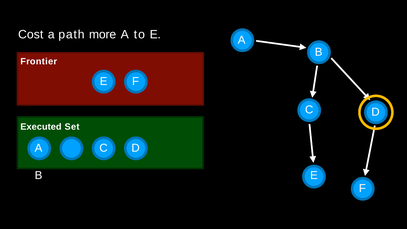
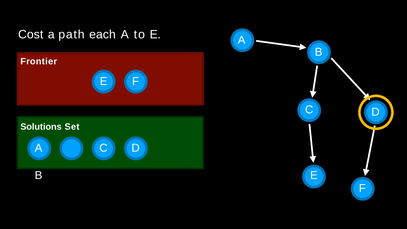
more: more -> each (102, 34)
Executed: Executed -> Solutions (41, 127)
